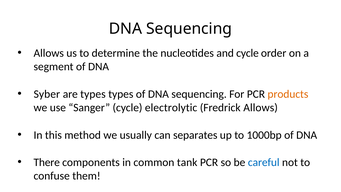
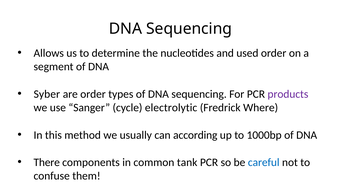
and cycle: cycle -> used (247, 53)
are types: types -> order (93, 94)
products colour: orange -> purple (288, 94)
Fredrick Allows: Allows -> Where (261, 108)
separates: separates -> according (195, 135)
